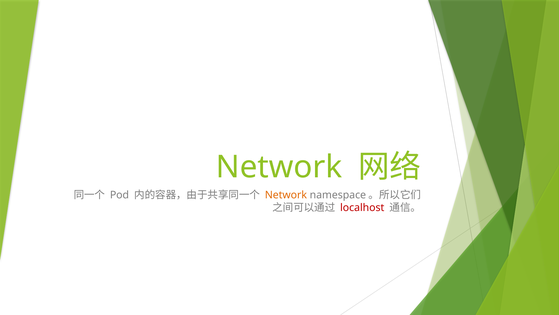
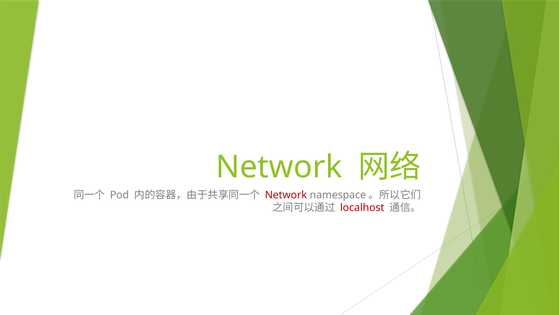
Network colour: orange -> red (286, 195)
